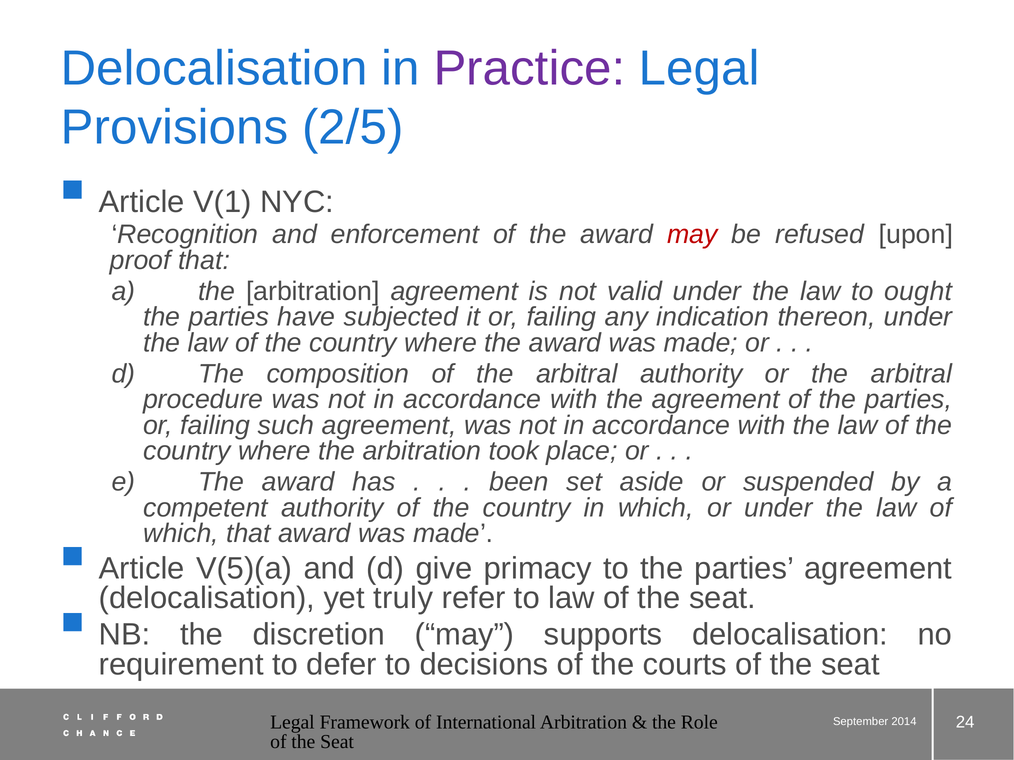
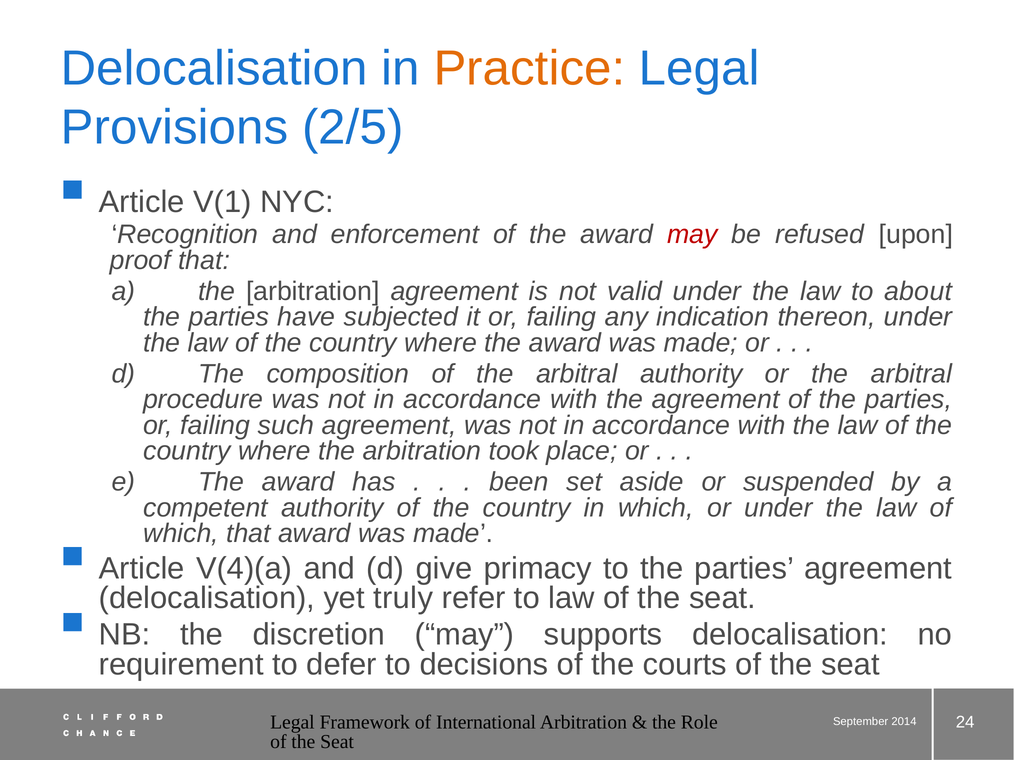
Practice colour: purple -> orange (529, 69)
ought: ought -> about (918, 292)
V(5)(a: V(5)(a -> V(4)(a (244, 569)
